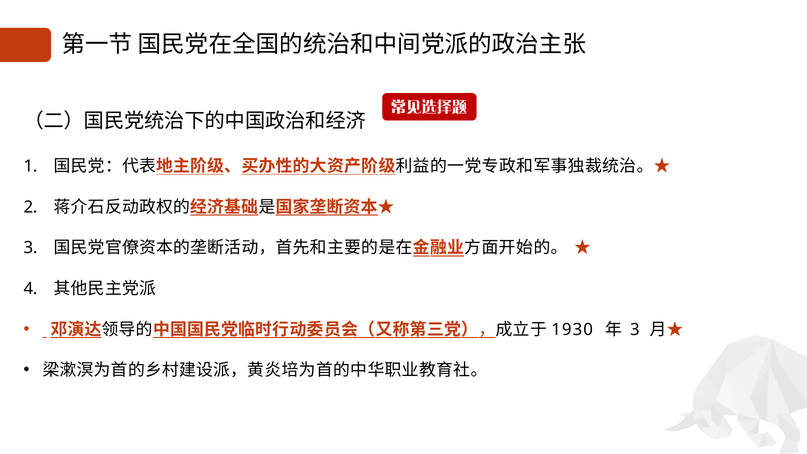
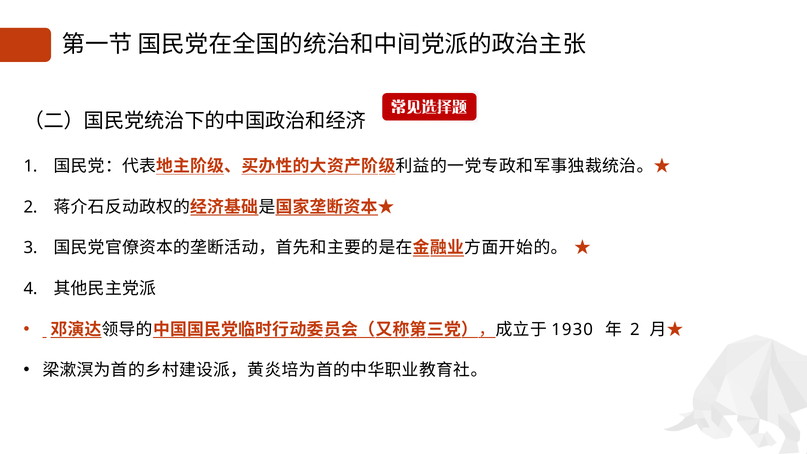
3: 3 -> 2 (635, 329)
